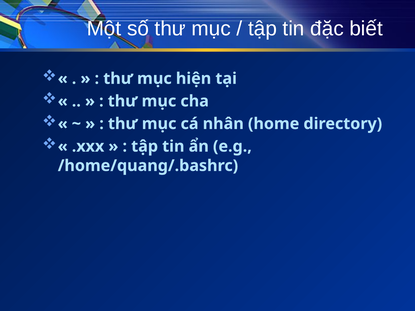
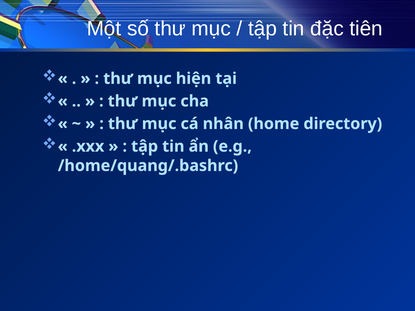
biết: biết -> tiên (366, 29)
